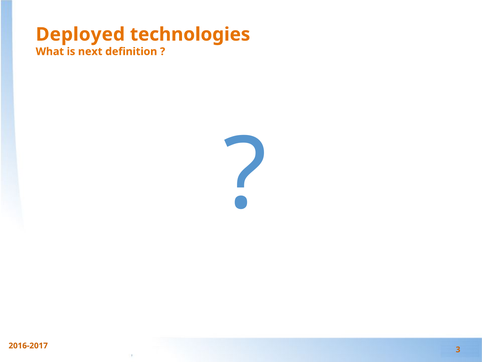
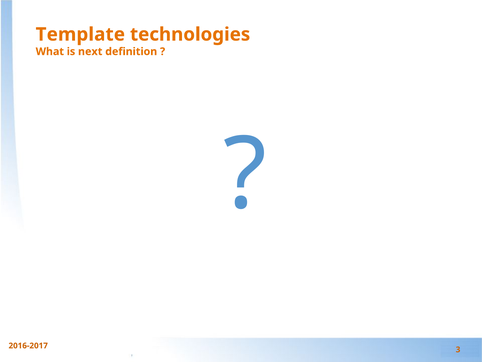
Deployed: Deployed -> Template (80, 34)
